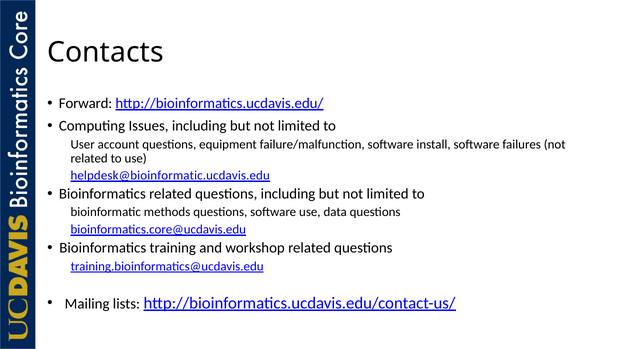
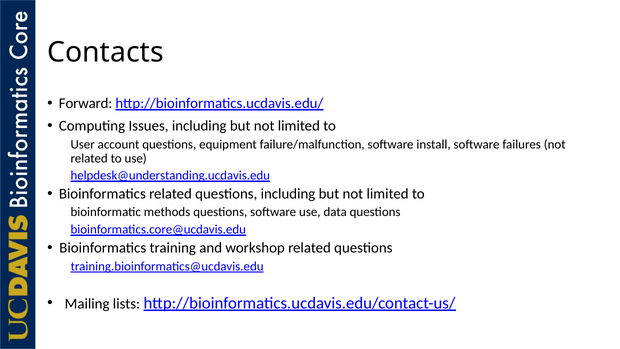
helpdesk@bioinformatic.ucdavis.edu: helpdesk@bioinformatic.ucdavis.edu -> helpdesk@understanding.ucdavis.edu (170, 176)
